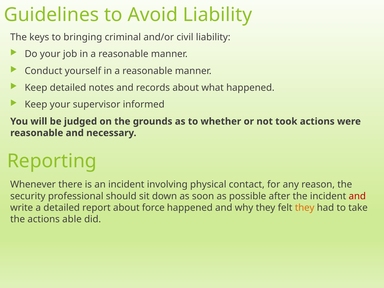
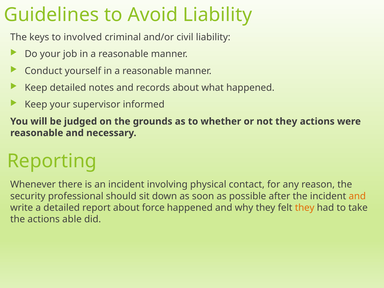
bringing: bringing -> involved (83, 37)
not took: took -> they (286, 121)
and colour: red -> orange (357, 196)
